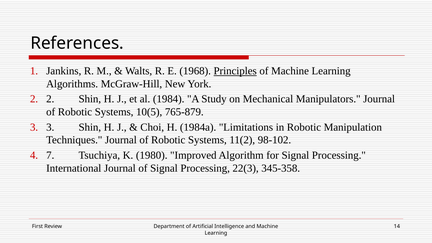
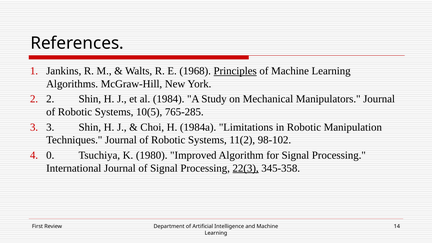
765-879: 765-879 -> 765-285 (184, 112)
7: 7 -> 0 (50, 155)
22(3 underline: none -> present (246, 168)
